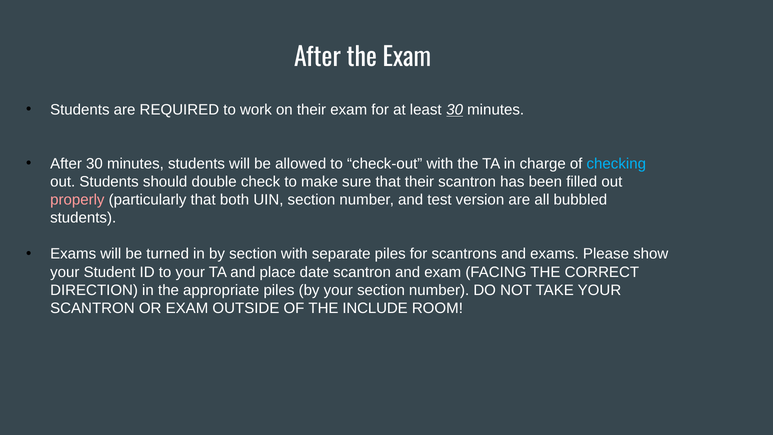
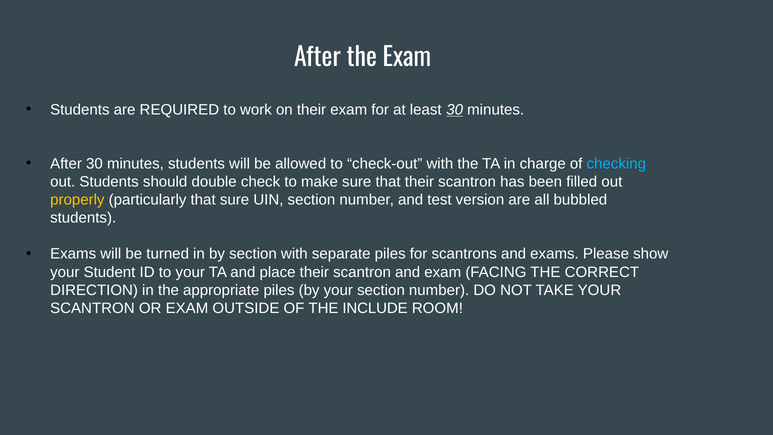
properly colour: pink -> yellow (77, 200)
that both: both -> sure (235, 200)
place date: date -> their (314, 272)
